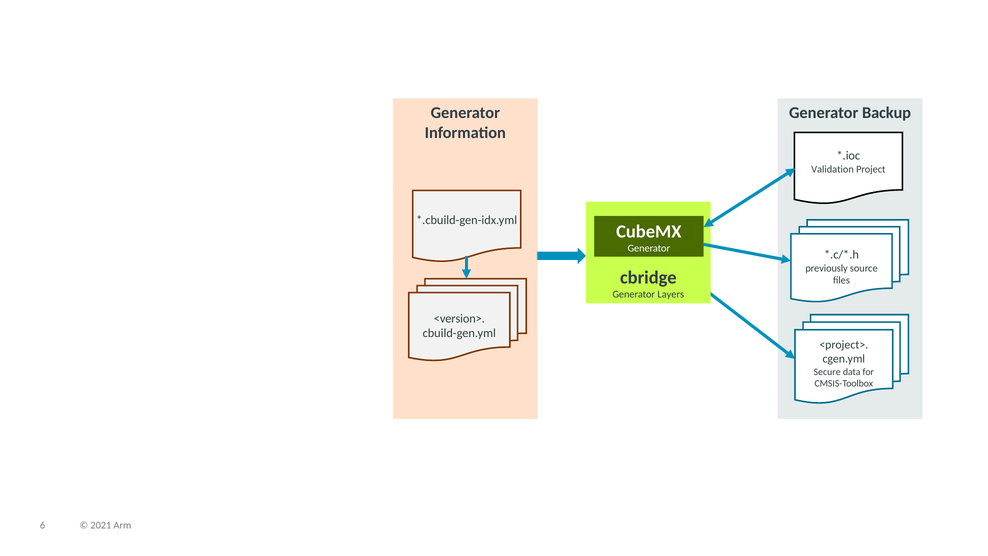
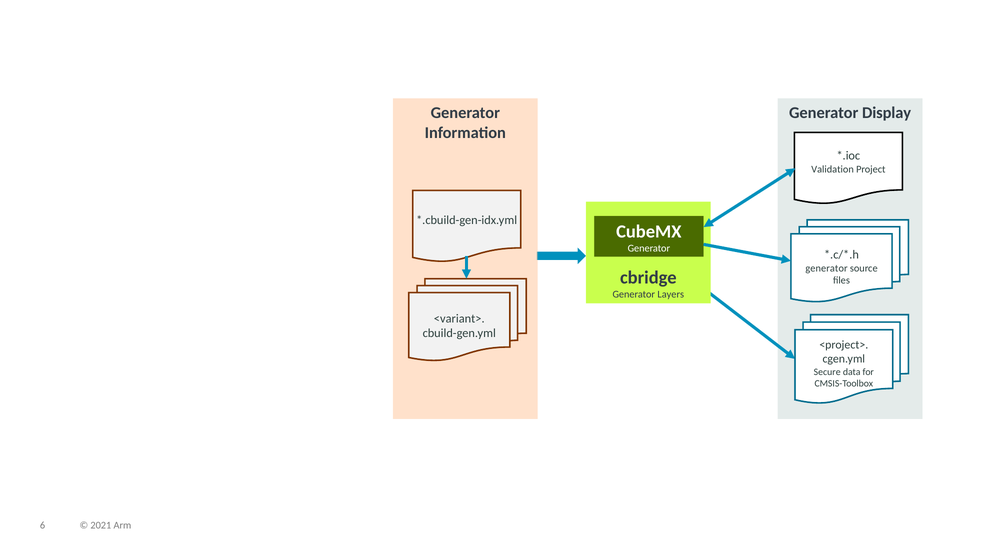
Backup: Backup -> Display (887, 113)
previously: previously -> generator (826, 268)
<version>: <version> -> <variant> (459, 318)
